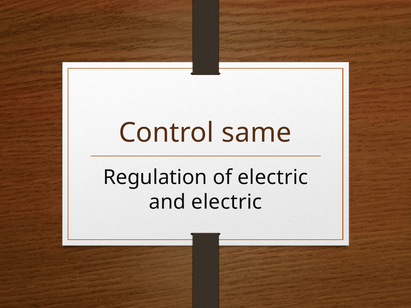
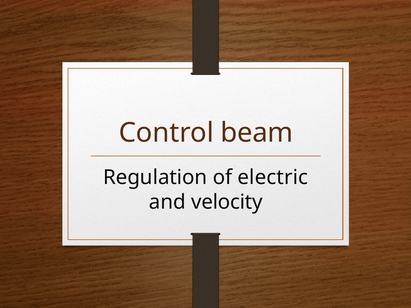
same: same -> beam (257, 133)
and electric: electric -> velocity (227, 202)
